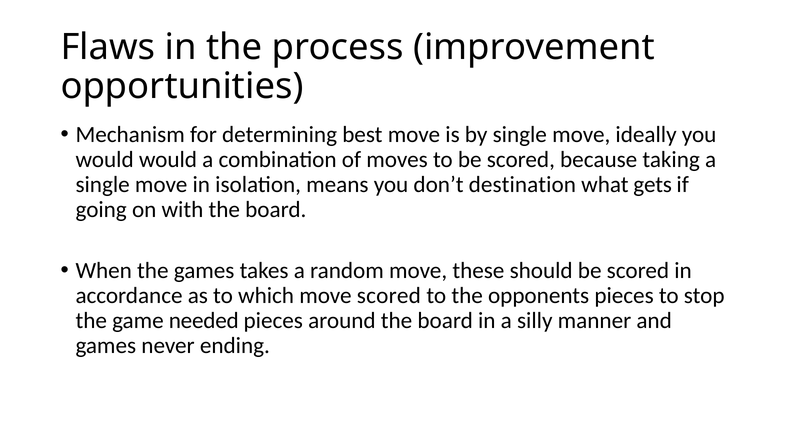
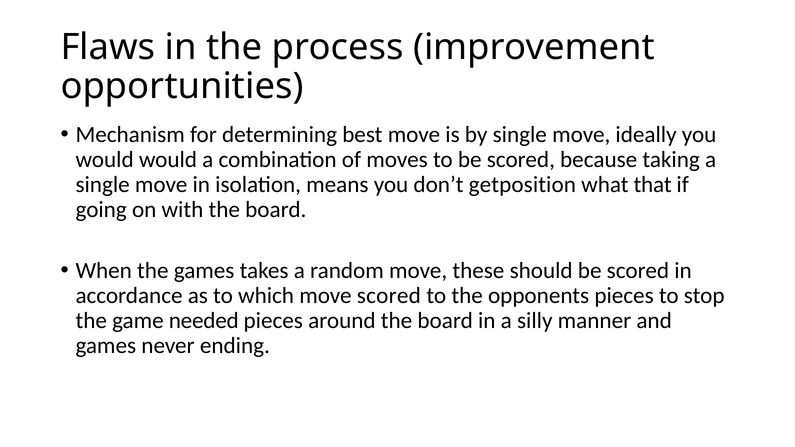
destination: destination -> getposition (522, 185)
gets: gets -> that (653, 185)
